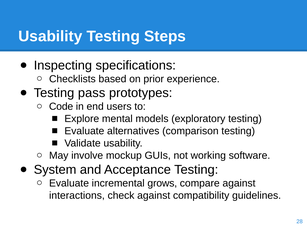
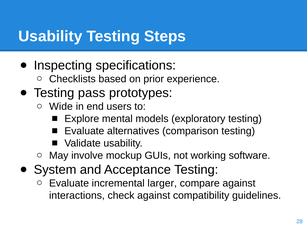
Code: Code -> Wide (61, 107)
grows: grows -> larger (162, 183)
